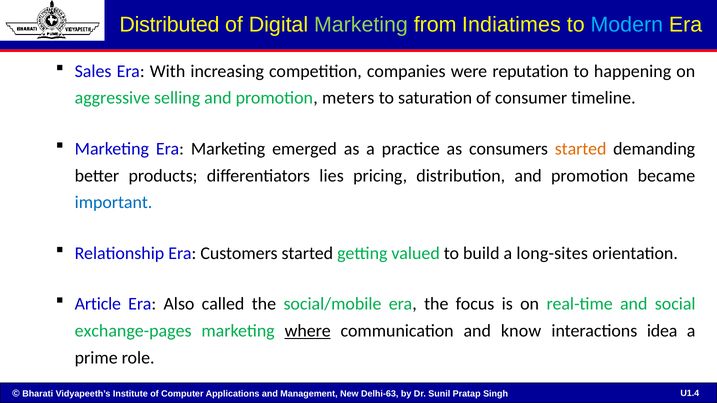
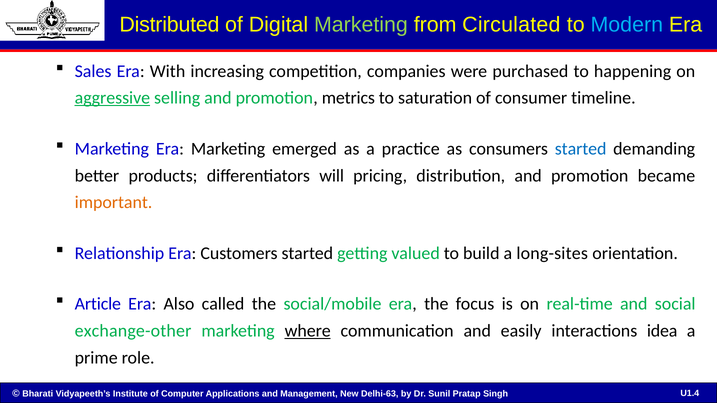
Indiatimes: Indiatimes -> Circulated (511, 25)
reputation: reputation -> purchased (530, 71)
aggressive underline: none -> present (112, 98)
meters: meters -> metrics (348, 98)
started colour: orange -> blue (581, 149)
lies: lies -> will (332, 176)
important colour: blue -> orange (114, 203)
exchange-pages: exchange-pages -> exchange-other (133, 331)
know: know -> easily (521, 331)
